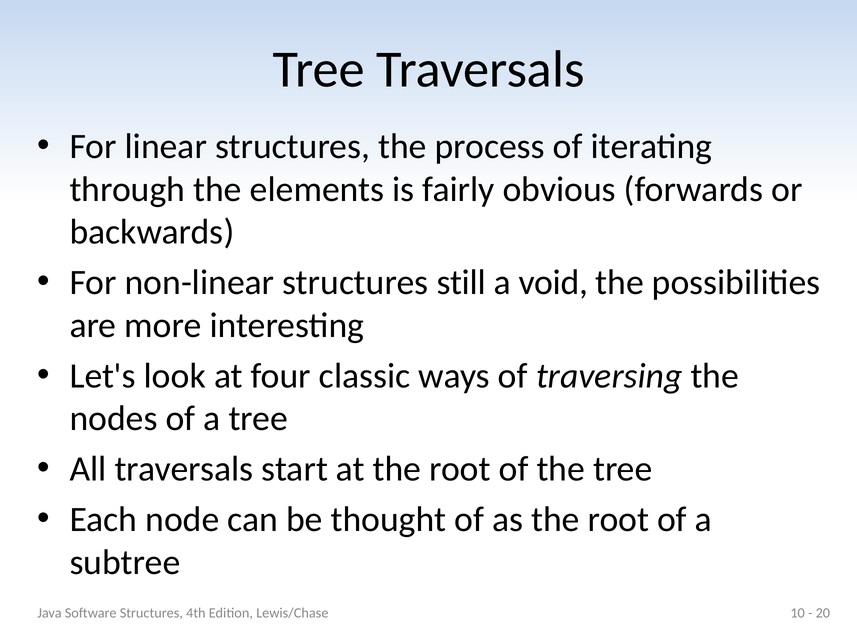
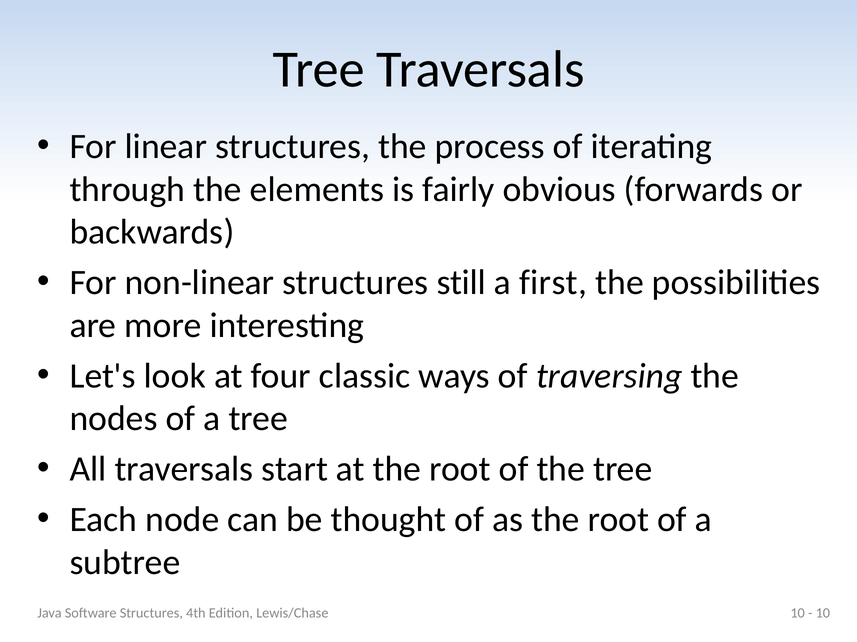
void: void -> first (553, 283)
20: 20 -> 10 (823, 614)
